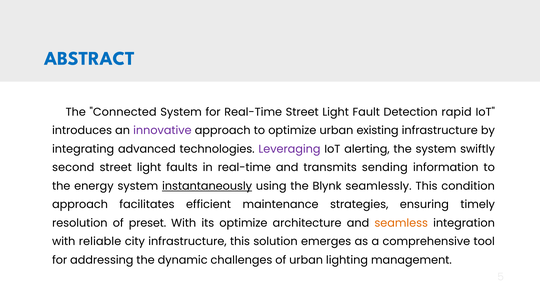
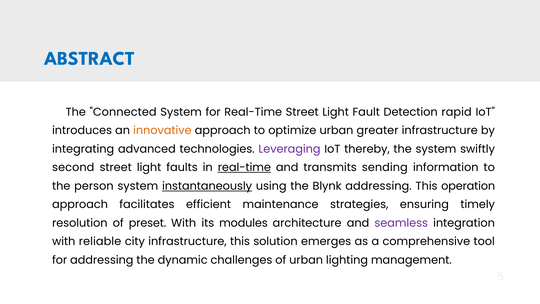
innovative colour: purple -> orange (162, 131)
existing: existing -> greater (377, 131)
alerting: alerting -> thereby (367, 149)
real-time underline: none -> present (244, 167)
energy: energy -> person (94, 186)
Blynk seamlessly: seamlessly -> addressing (379, 186)
condition: condition -> operation (468, 186)
its optimize: optimize -> modules (243, 223)
seamless colour: orange -> purple (401, 223)
